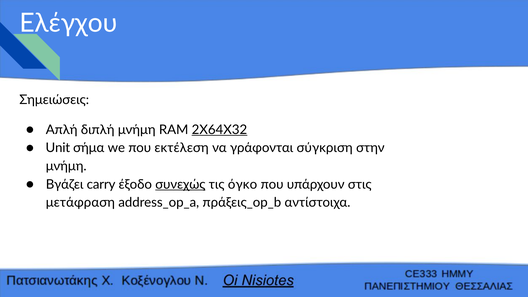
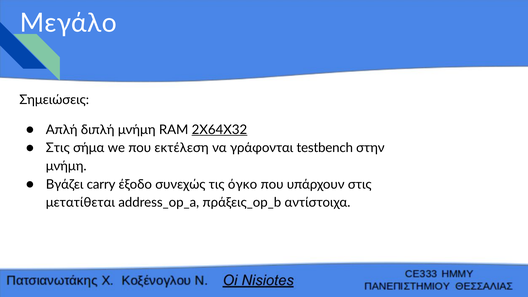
Ελέγχου: Ελέγχου -> Μεγάλο (68, 23)
Unit: Unit -> Στις (58, 148)
σύγκριση: σύγκριση -> testbench (325, 148)
συνεχώς underline: present -> none (180, 184)
μετάφραση: μετάφραση -> μετατίθεται (80, 203)
